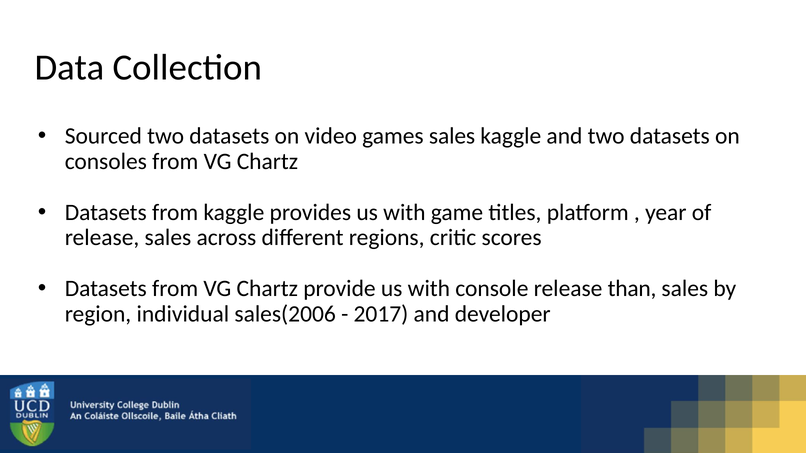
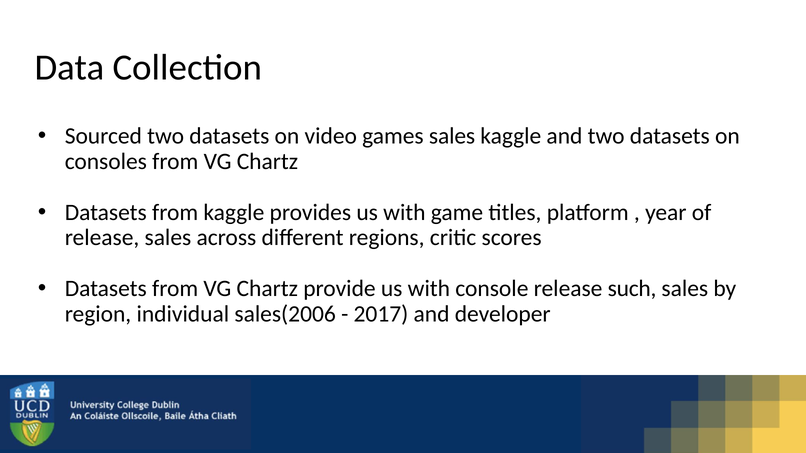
than: than -> such (632, 289)
